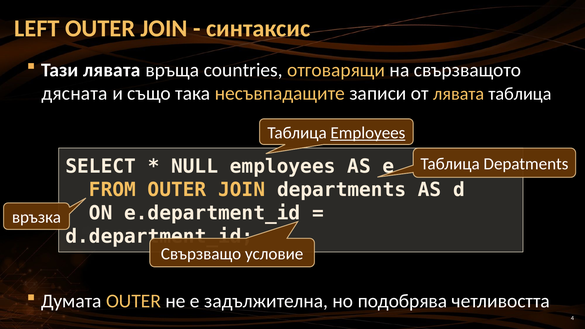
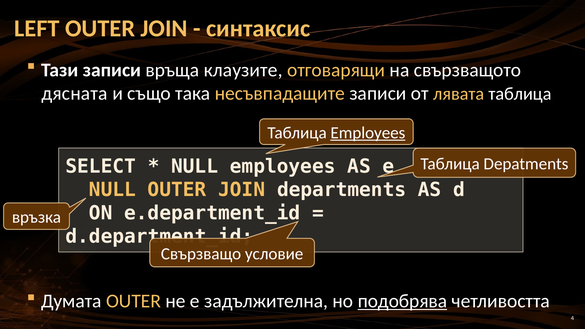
Тази лявата: лявата -> записи (112, 70)
countries: countries -> клаузите (243, 70)
FROM: FROM -> NULL (112, 190)
подобрява underline: none -> present (402, 301)
